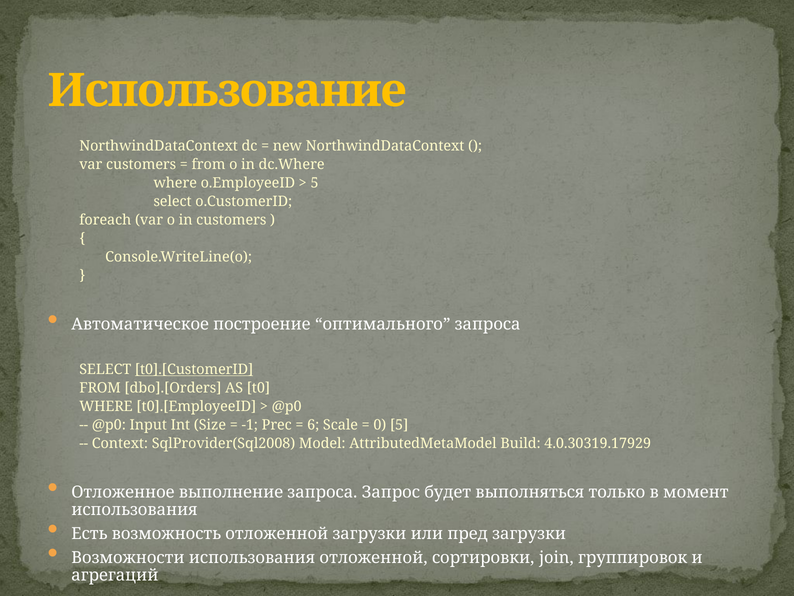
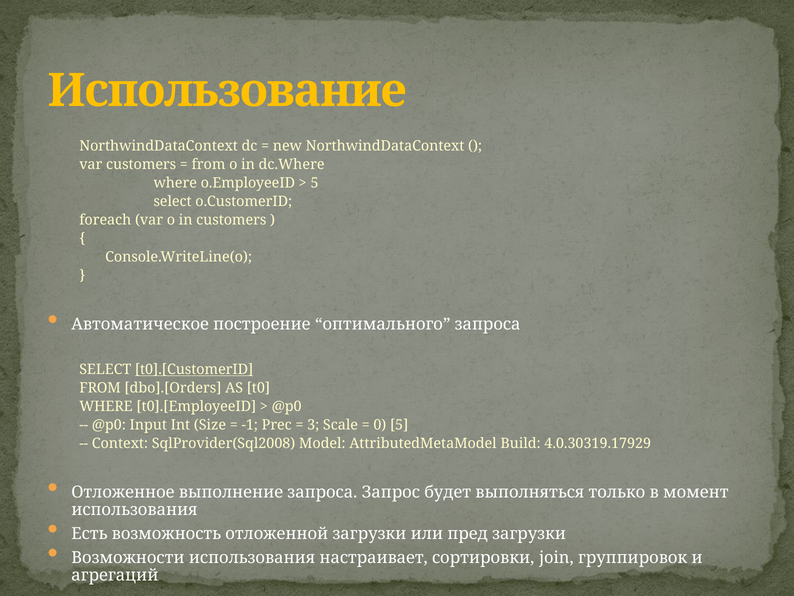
6: 6 -> 3 (313, 424)
использования отложенной: отложенной -> настраивает (374, 557)
